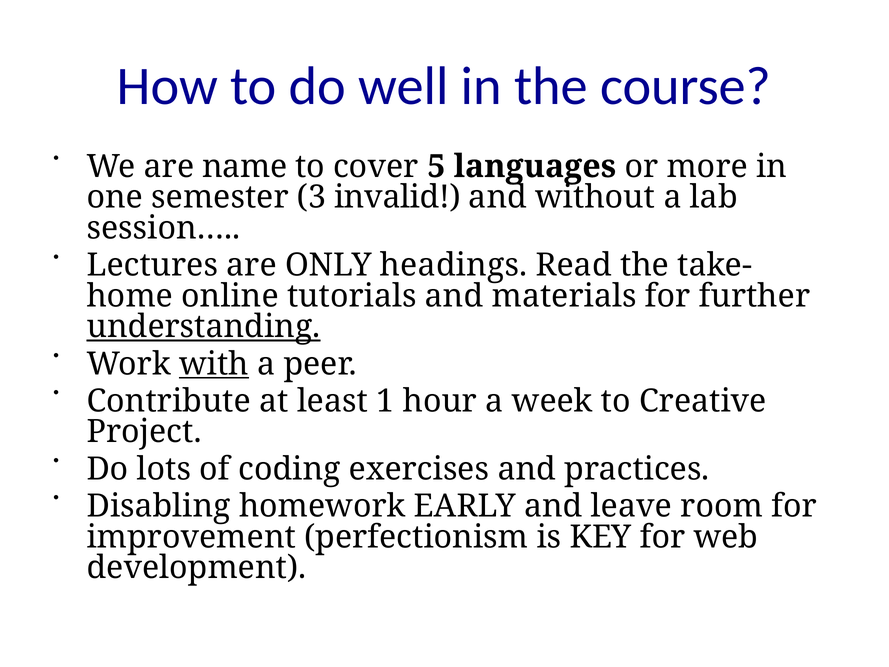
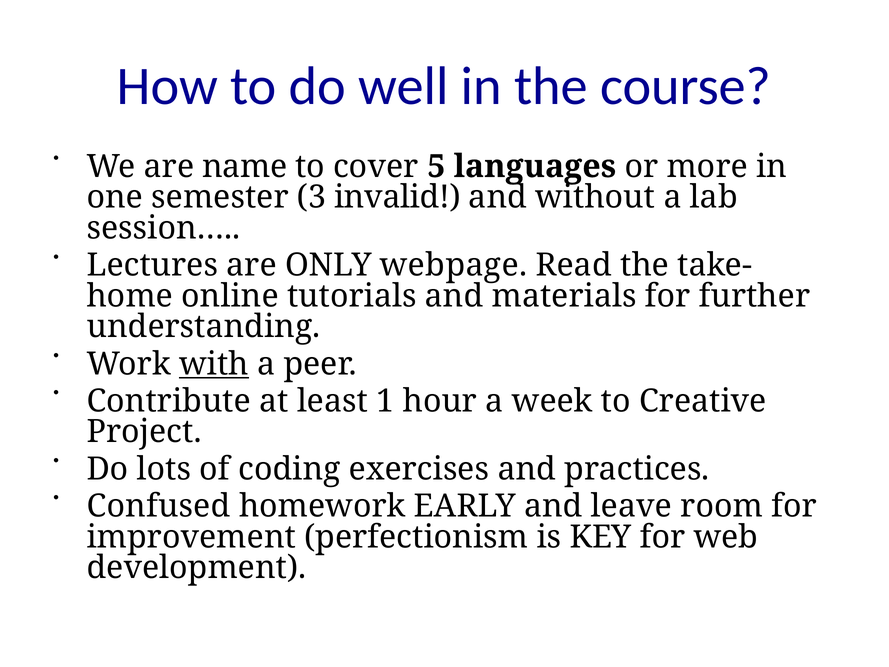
headings: headings -> webpage (454, 265)
understanding underline: present -> none (204, 327)
Disabling: Disabling -> Confused (159, 506)
